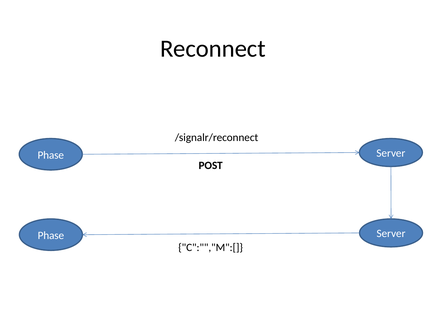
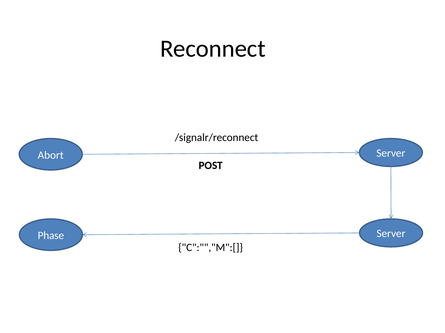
Phase: Phase -> Abort (51, 155)
